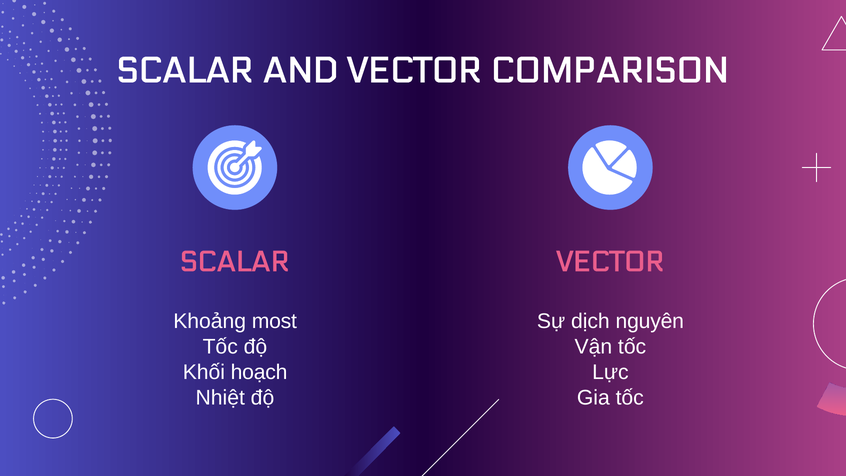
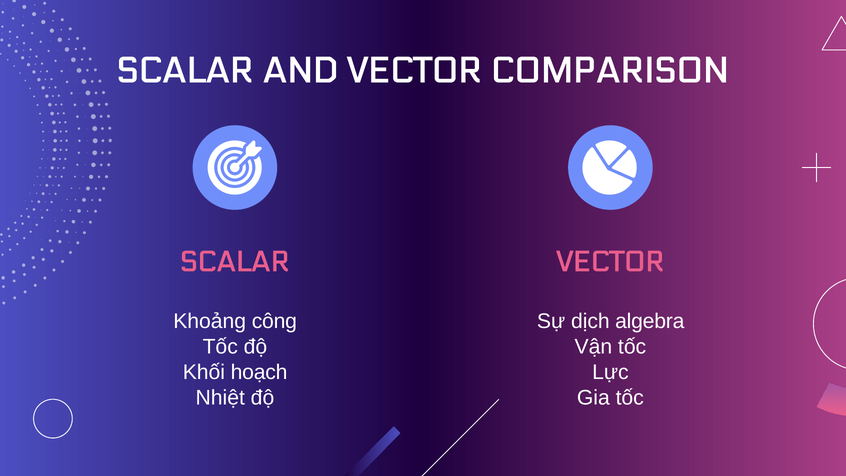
most: most -> công (274, 321)
nguyên: nguyên -> algebra (650, 321)
